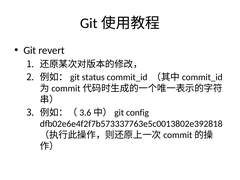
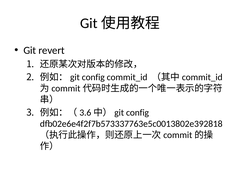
status: status -> config (93, 77)
